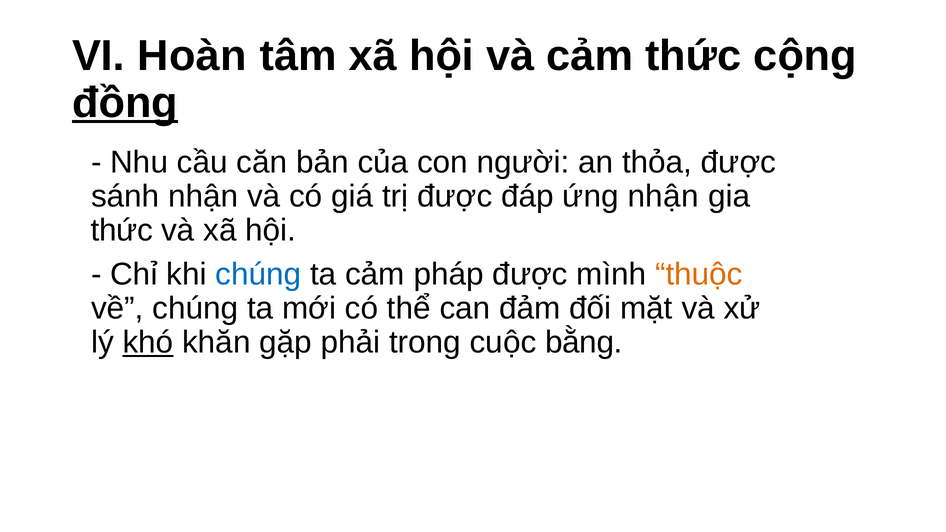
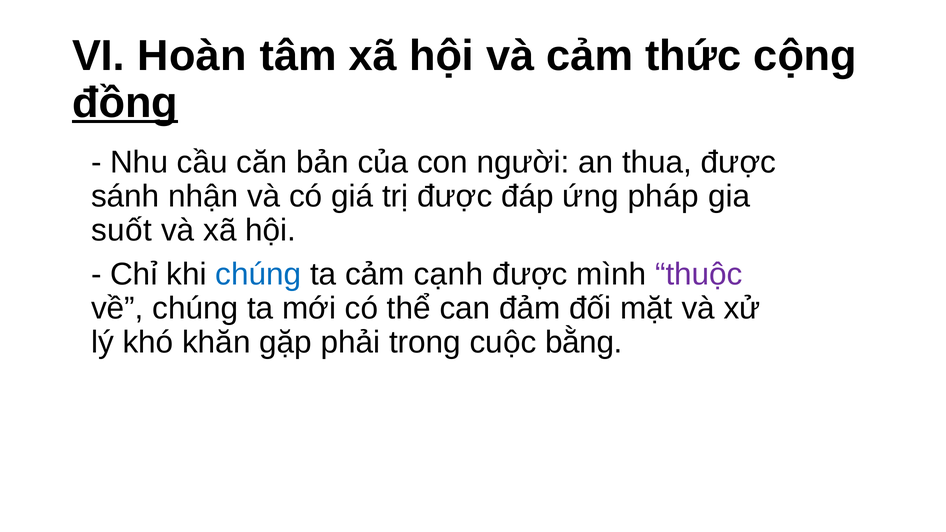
thỏa: thỏa -> thua (657, 162)
ứng nhận: nhận -> pháp (663, 196)
thức: thức -> suốt (122, 230)
pháp: pháp -> cạnh (448, 274)
thuộc colour: orange -> purple (699, 274)
khó underline: present -> none (148, 343)
